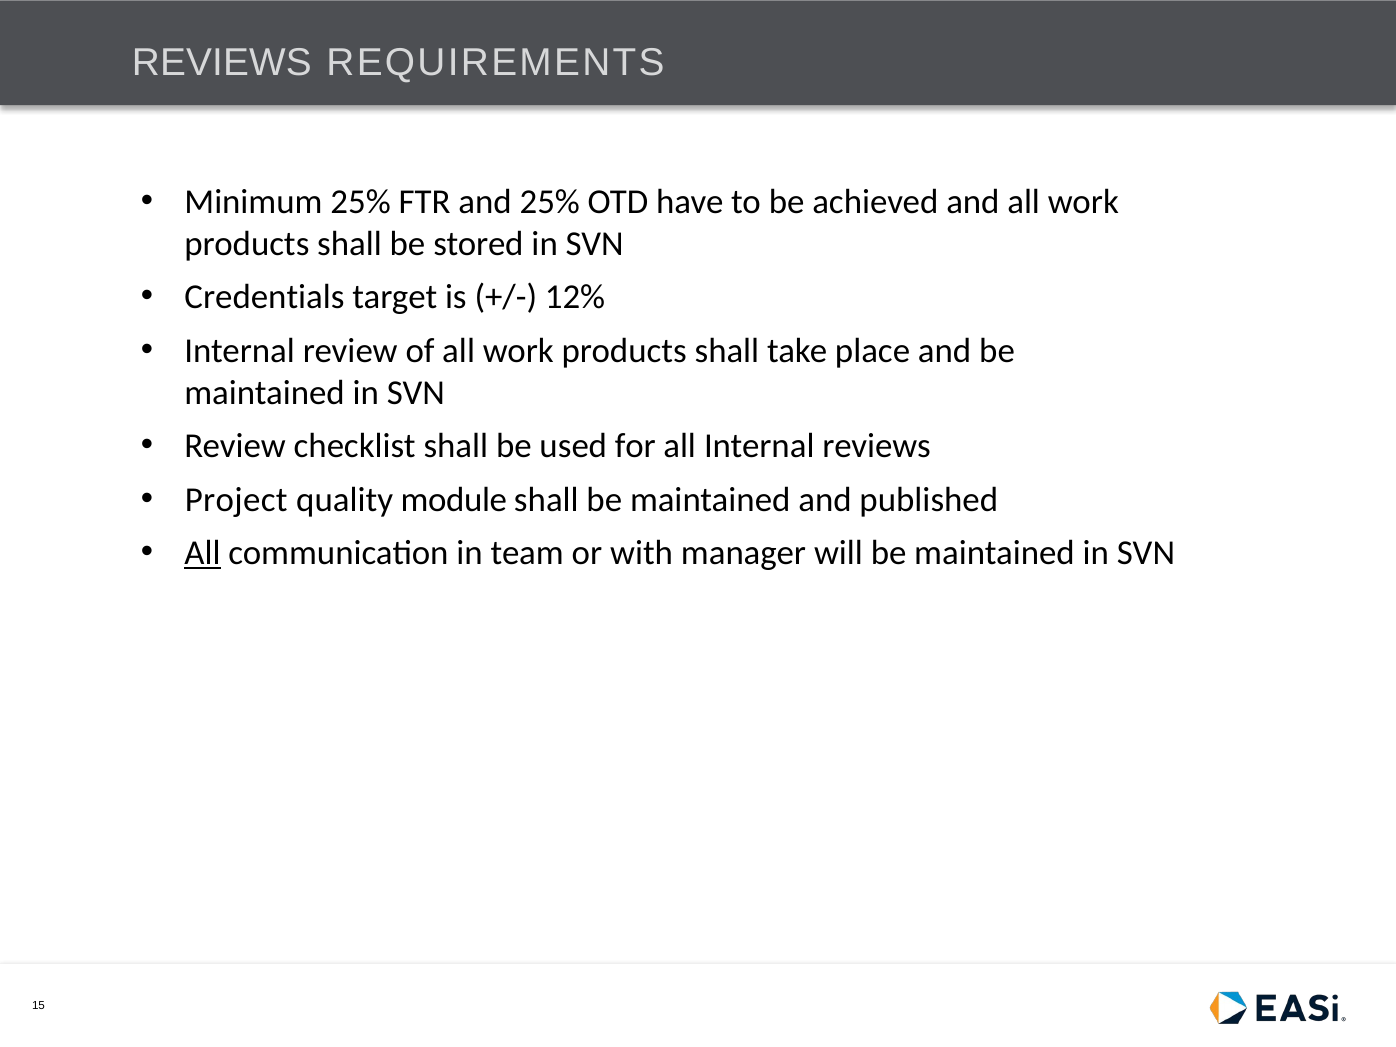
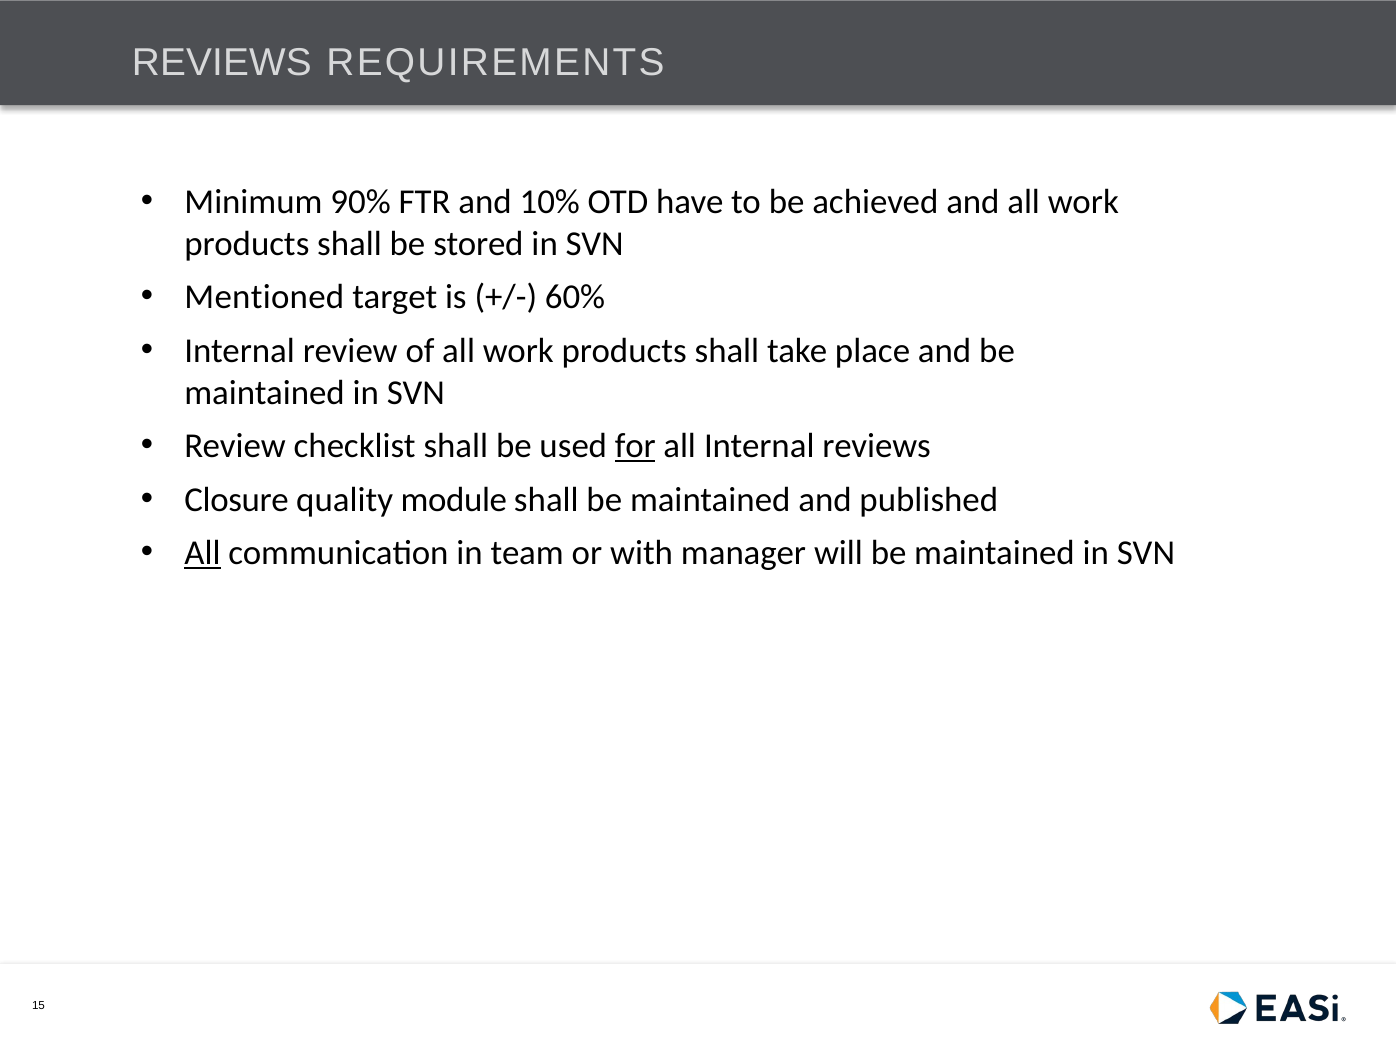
Minimum 25%: 25% -> 90% (361, 202)
and 25%: 25% -> 10% (550, 202)
Credentials: Credentials -> Mentioned (264, 297)
12%: 12% -> 60% (575, 297)
for underline: none -> present (635, 446)
Project: Project -> Closure (237, 500)
